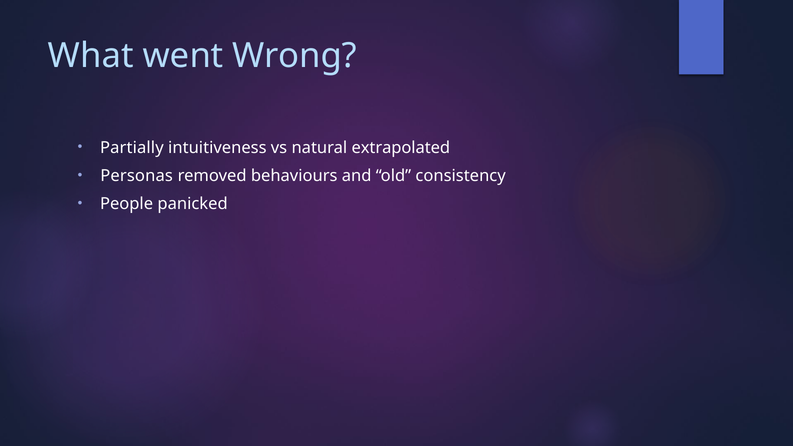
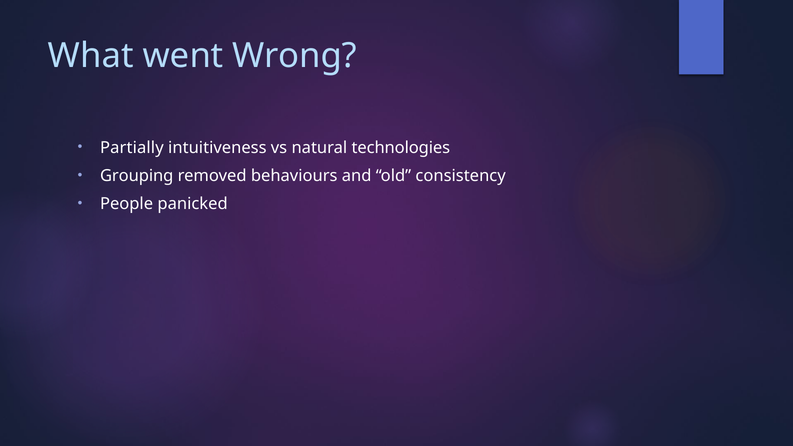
extrapolated: extrapolated -> technologies (401, 148)
Personas: Personas -> Grouping (137, 176)
